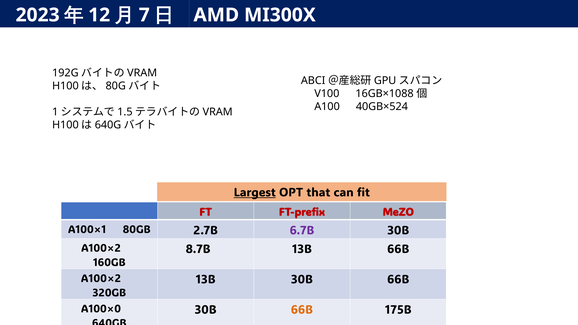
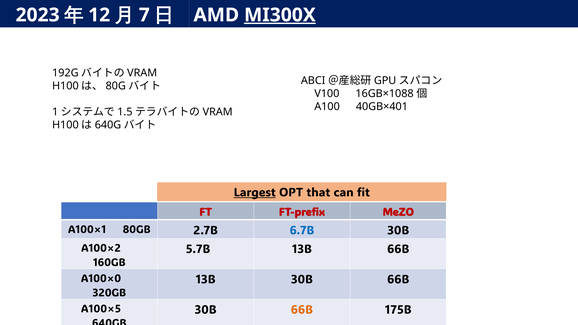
MI300X underline: none -> present (280, 15)
40GB×524: 40GB×524 -> 40GB×401 (382, 107)
6.7B colour: purple -> blue (302, 231)
8.7B: 8.7B -> 5.7B (198, 249)
A100×2: A100×2 -> A100×0 (101, 279)
A100×0: A100×0 -> A100×5 (101, 309)
